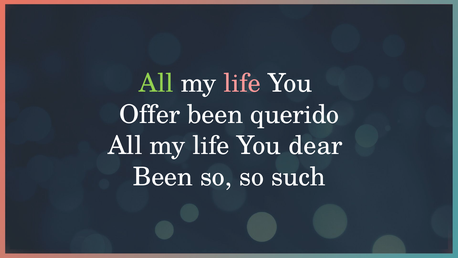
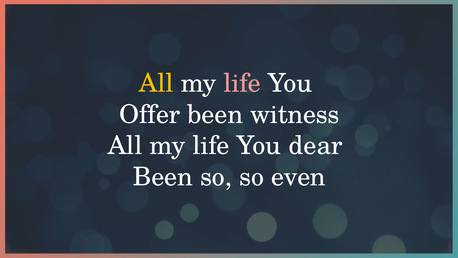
All colour: light green -> yellow (156, 83)
querido: querido -> witness (295, 114)
such: such -> even (298, 177)
